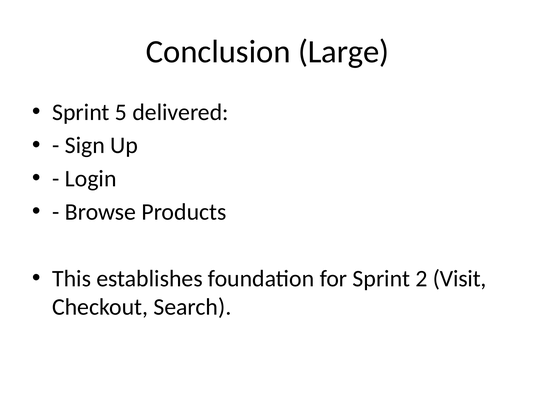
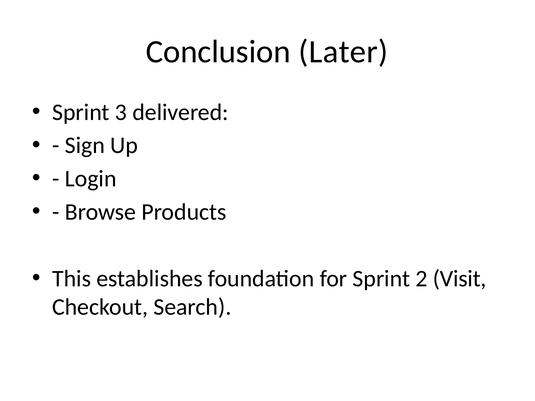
Large: Large -> Later (343, 52)
5: 5 -> 3 (121, 112)
